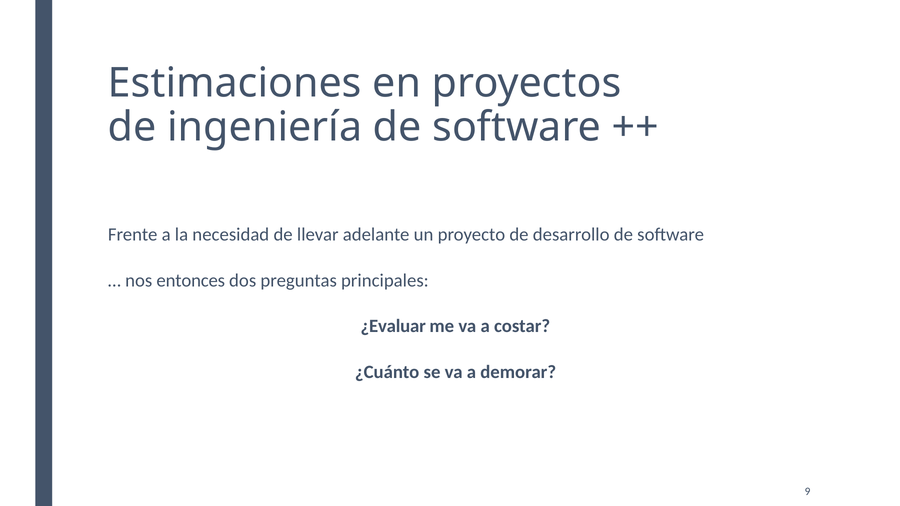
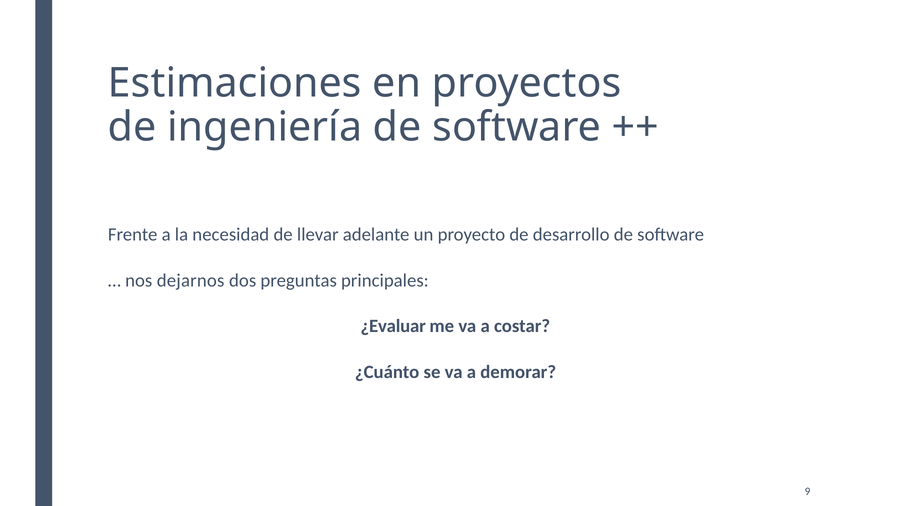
entonces: entonces -> dejarnos (191, 281)
